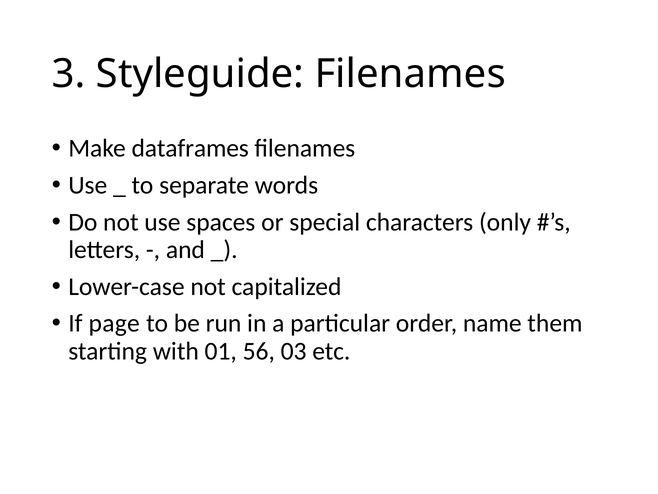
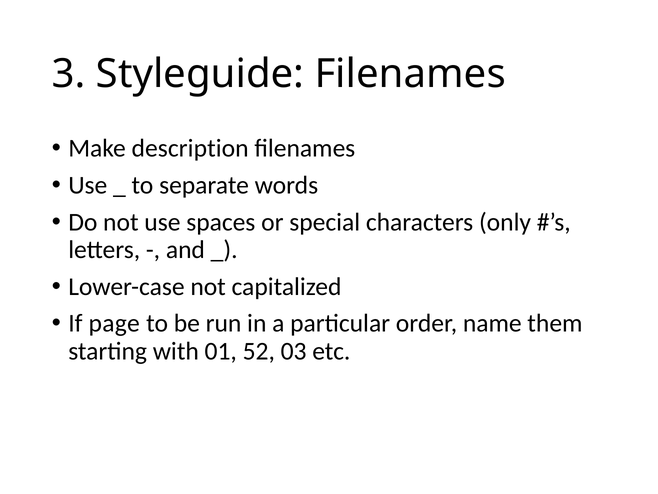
dataframes: dataframes -> description (190, 148)
56: 56 -> 52 (259, 351)
